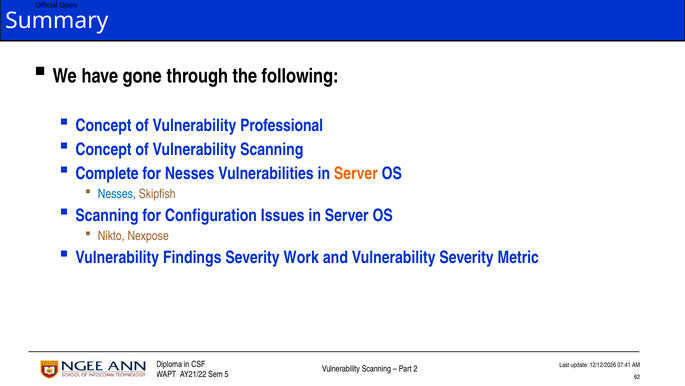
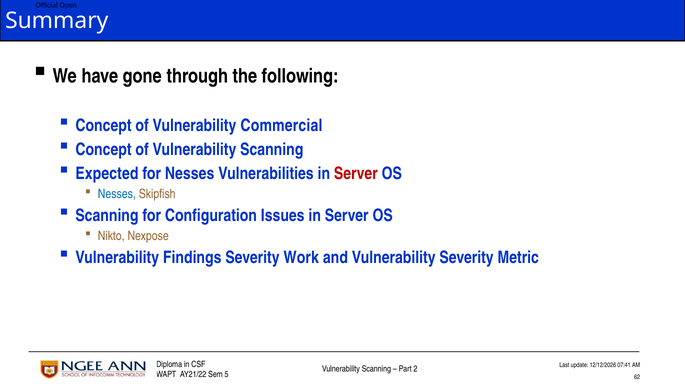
Professional: Professional -> Commercial (281, 125)
Complete: Complete -> Expected (107, 173)
Server colour: orange -> red (356, 173)
